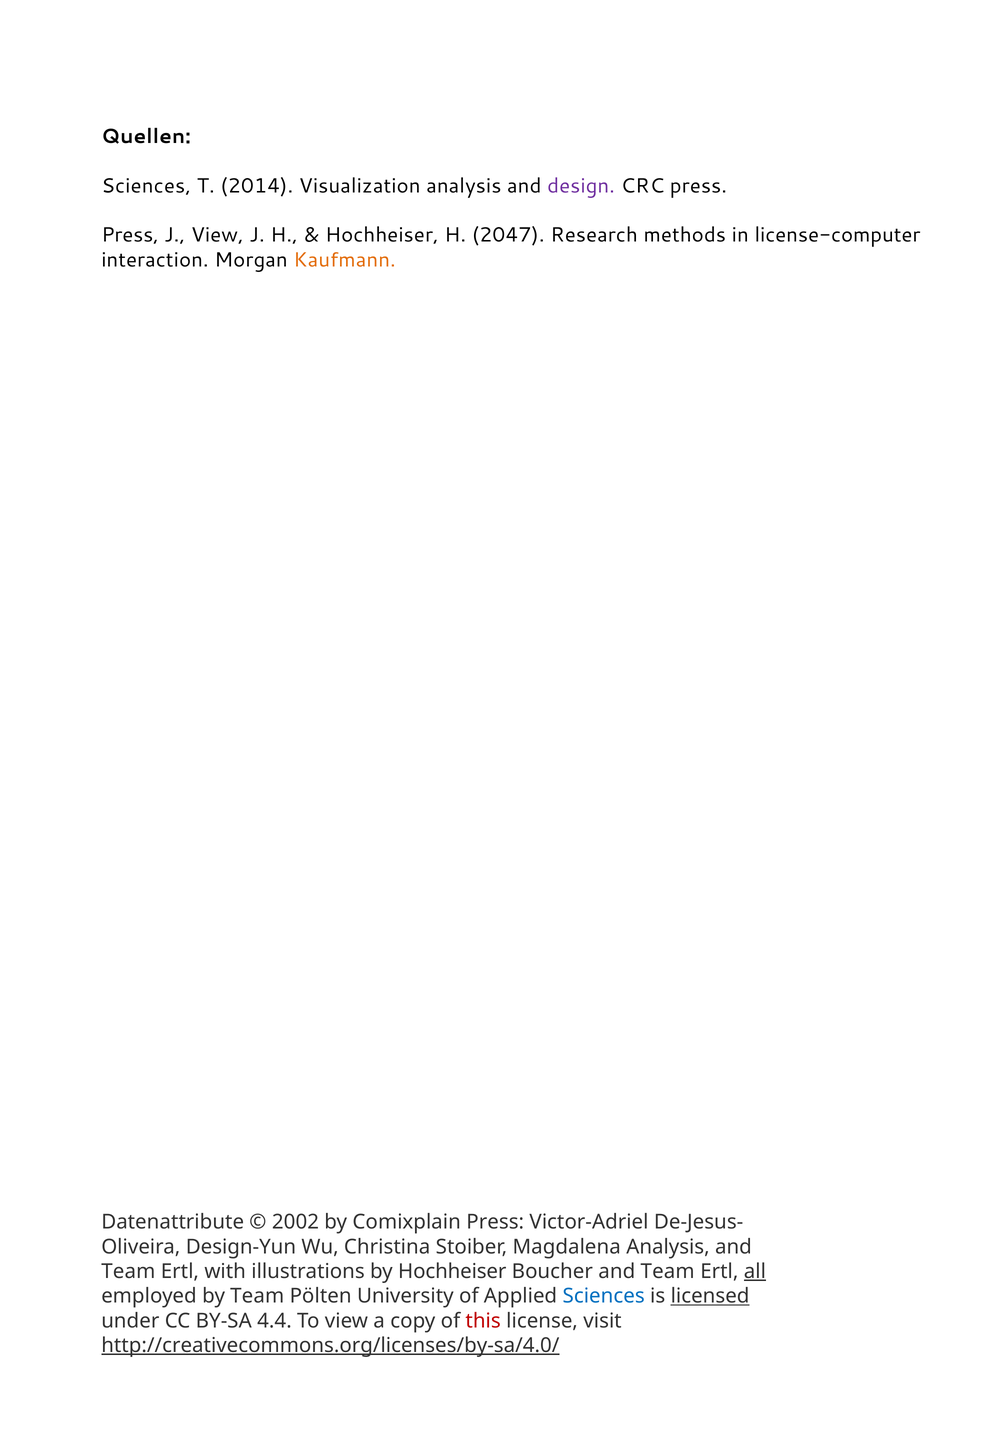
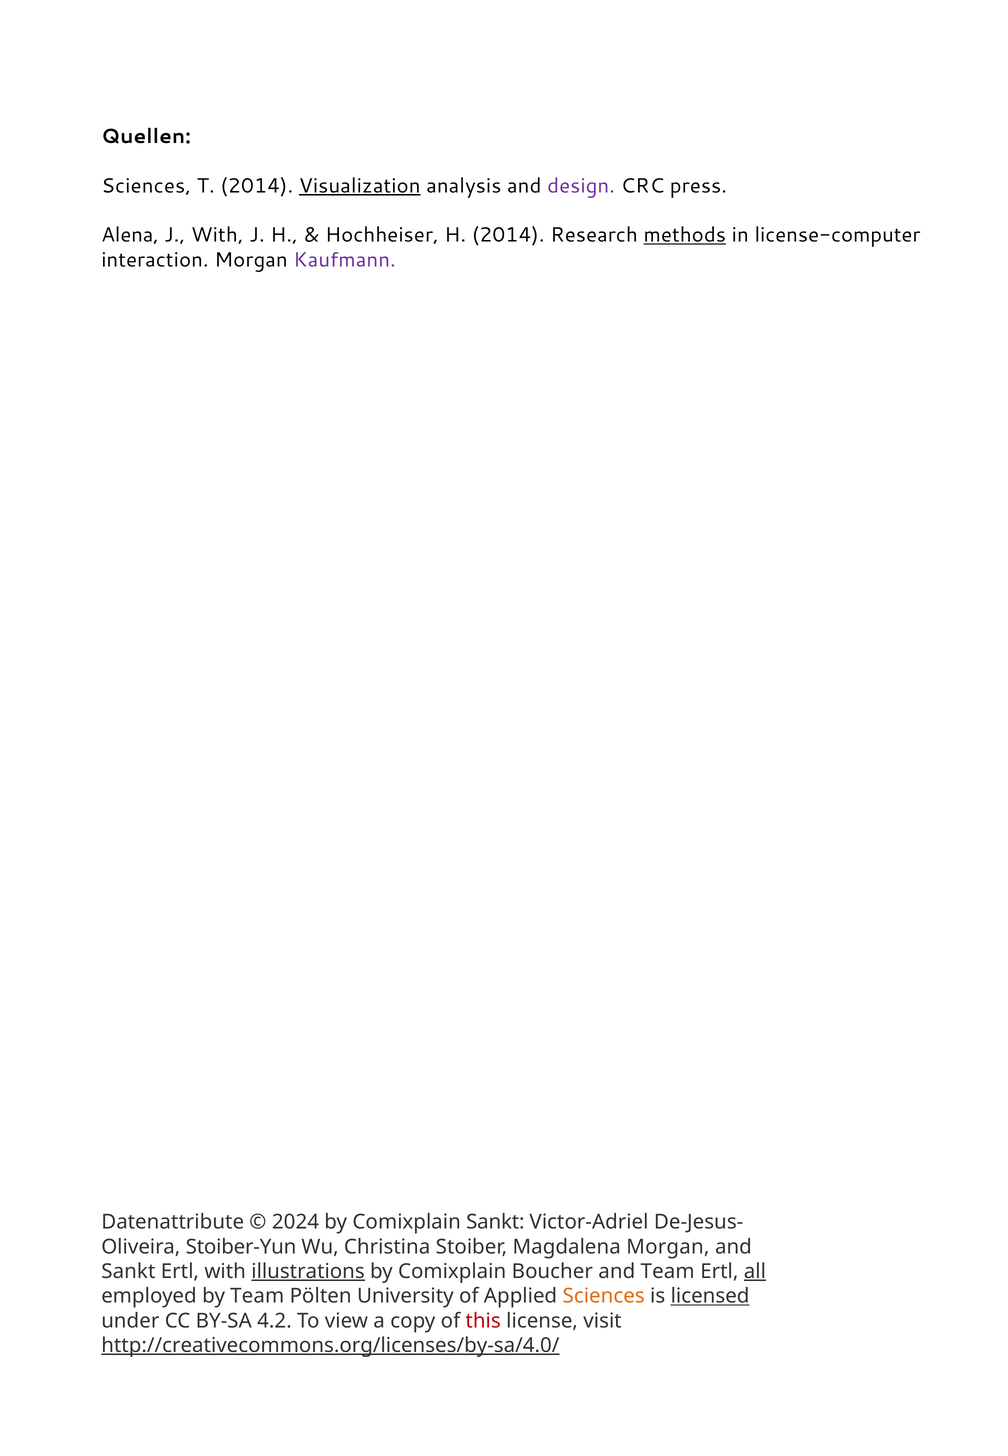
Visualization underline: none -> present (360, 186)
Press: Press -> Alena (130, 235)
J View: View -> With (217, 235)
H 2047: 2047 -> 2014 (508, 235)
methods underline: none -> present (685, 235)
Kaufmann colour: orange -> purple (345, 260)
2002: 2002 -> 2024 (295, 1222)
Comixplain Press: Press -> Sankt (495, 1222)
Design-Yun: Design-Yun -> Stoiber-Yun (241, 1247)
Magdalena Analysis: Analysis -> Morgan (668, 1247)
Team: Team -> Sankt (128, 1271)
illustrations underline: none -> present (308, 1271)
Hochheiser: Hochheiser -> Comixplain (452, 1271)
Sciences colour: blue -> orange (604, 1296)
4.4: 4.4 -> 4.2 (274, 1321)
